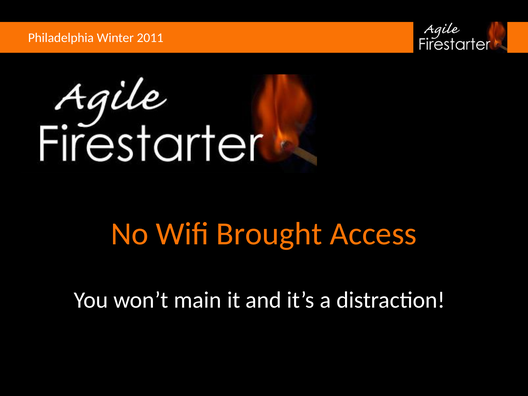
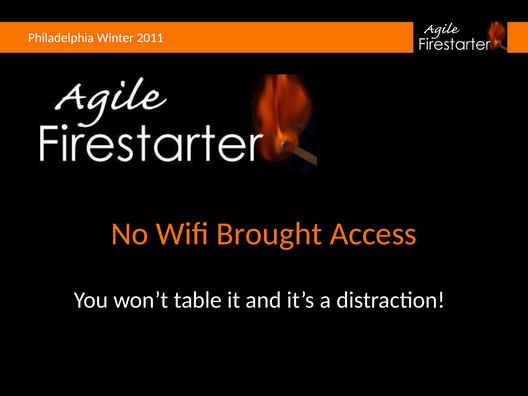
main: main -> table (198, 300)
